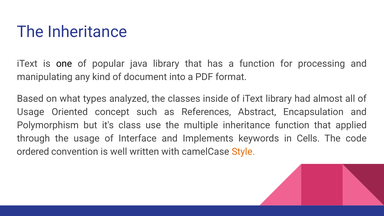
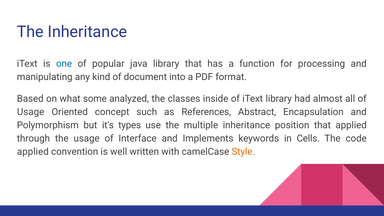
one colour: black -> blue (64, 64)
types: types -> some (95, 99)
class: class -> types (130, 125)
inheritance function: function -> position (292, 125)
ordered: ordered -> applied (33, 152)
